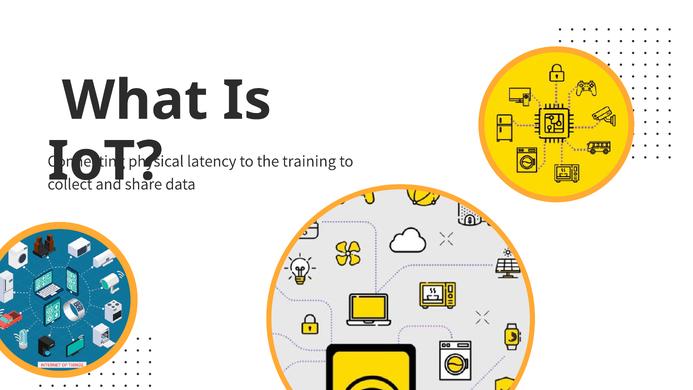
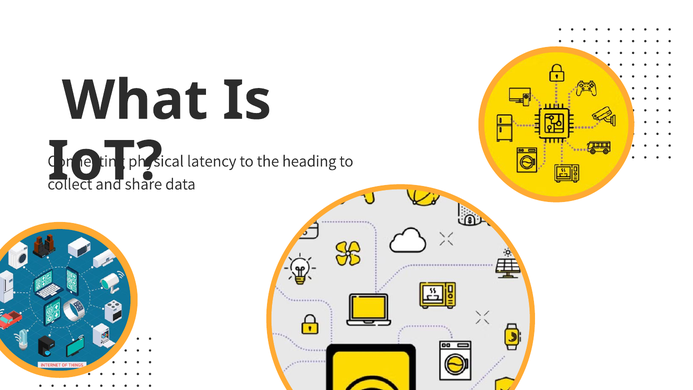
training: training -> heading (309, 161)
